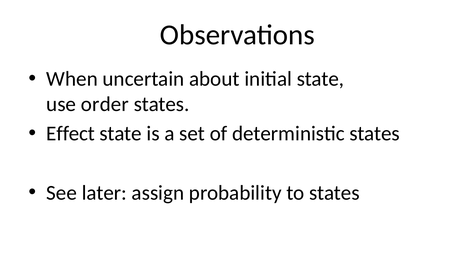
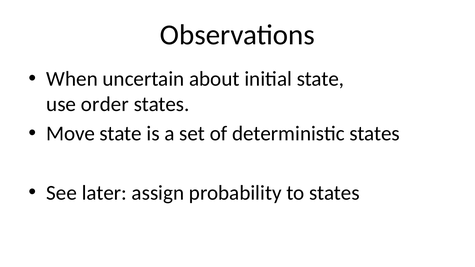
Effect: Effect -> Move (71, 134)
